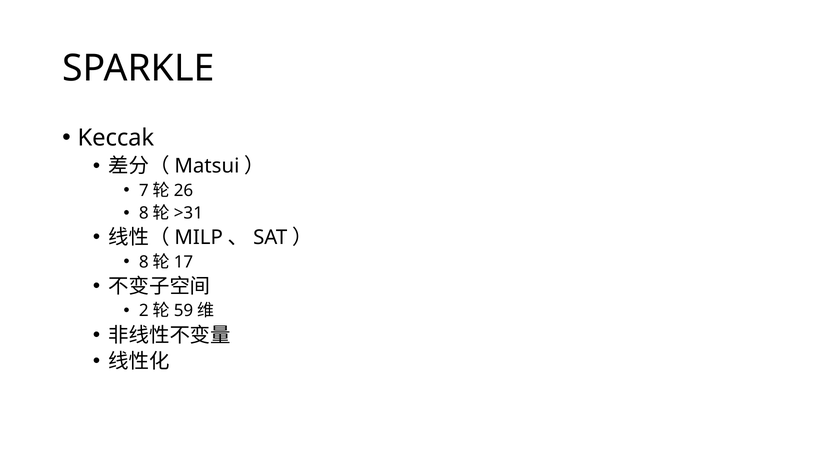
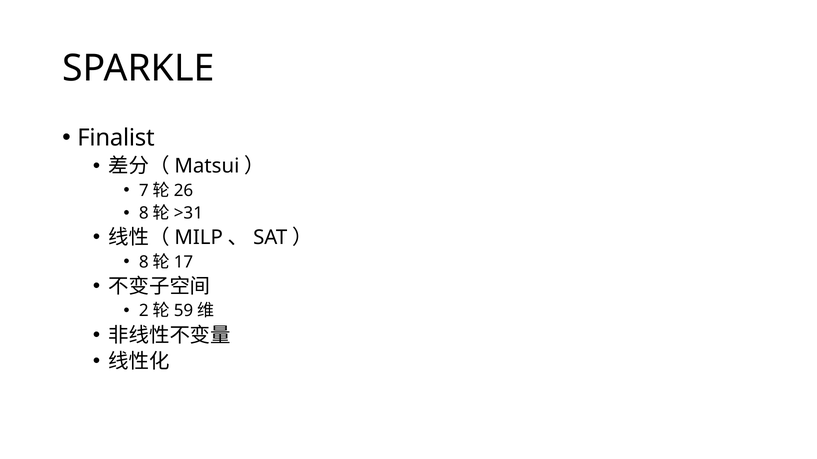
Keccak: Keccak -> Finalist (116, 138)
